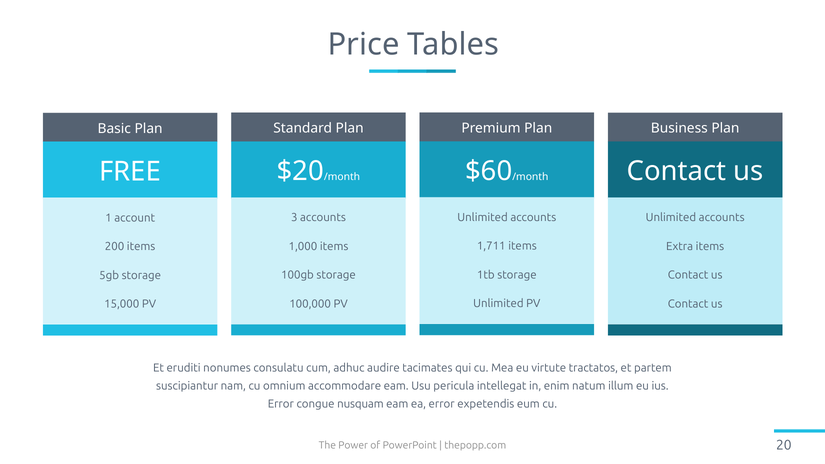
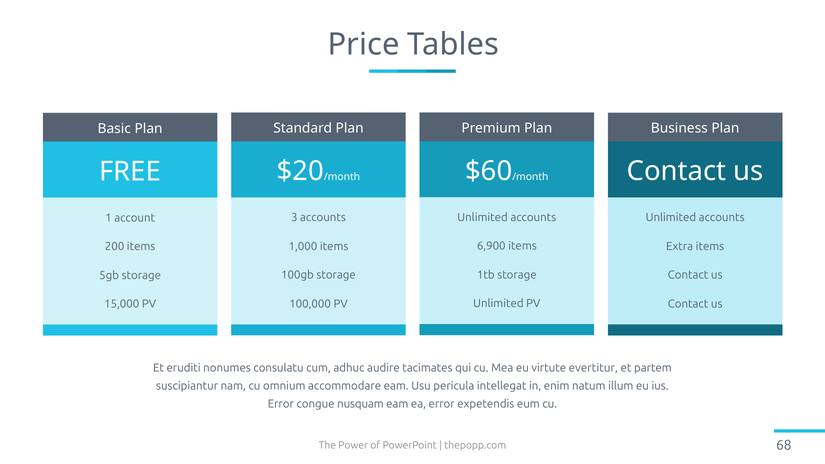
1,711: 1,711 -> 6,900 (491, 246)
tractatos: tractatos -> evertitur (593, 368)
20: 20 -> 68 (784, 445)
